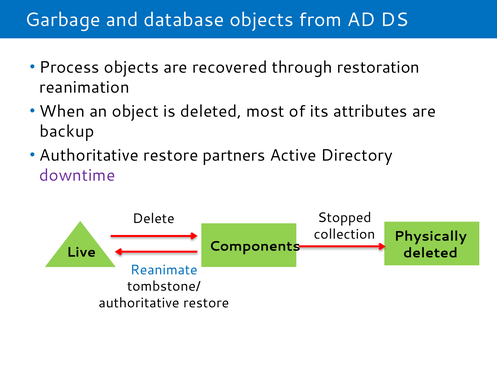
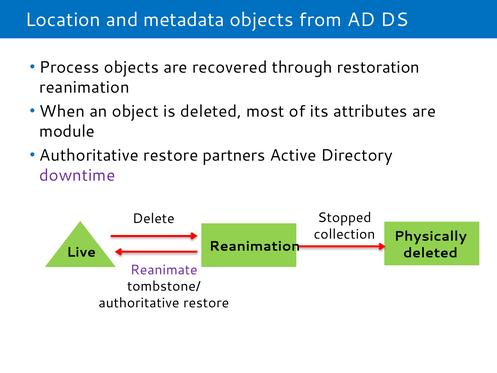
Garbage: Garbage -> Location (63, 20)
database: database -> metadata (184, 20)
backup: backup -> module (67, 131)
Live Components: Components -> Reanimation (255, 246)
Reanimate colour: blue -> purple (164, 270)
